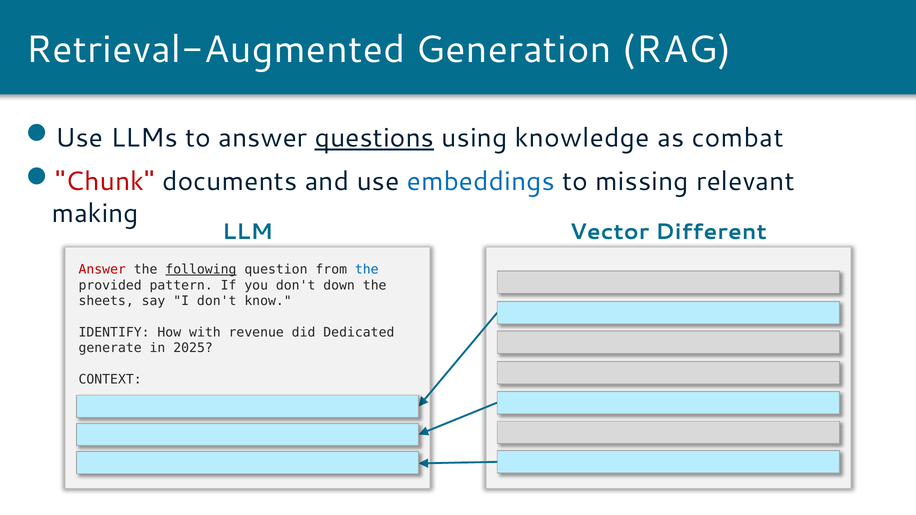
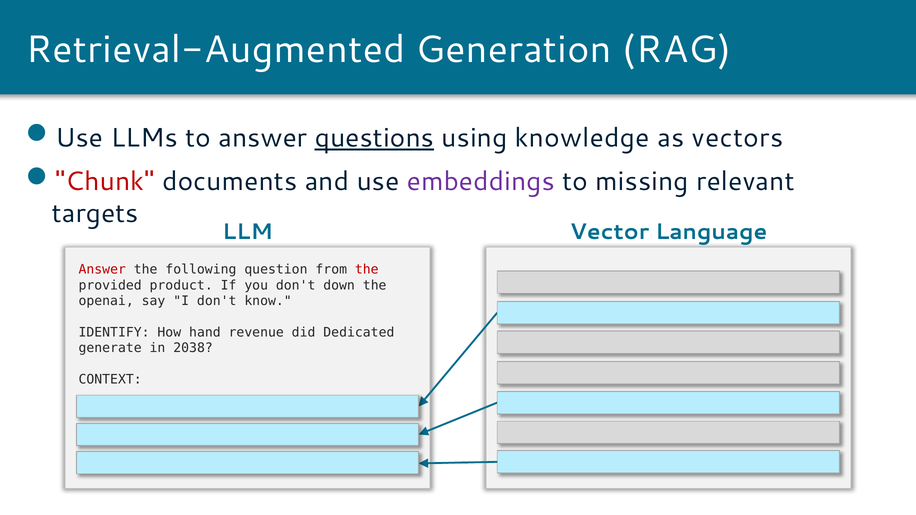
combat: combat -> vectors (738, 138)
embeddings colour: blue -> purple (481, 182)
making: making -> targets (95, 214)
Different: Different -> Language (711, 232)
following underline: present -> none (201, 270)
the colour: blue -> red (367, 270)
pattern: pattern -> product (181, 285)
sheets: sheets -> openai (106, 301)
with: with -> hand (205, 332)
2025: 2025 -> 2038 (193, 348)
